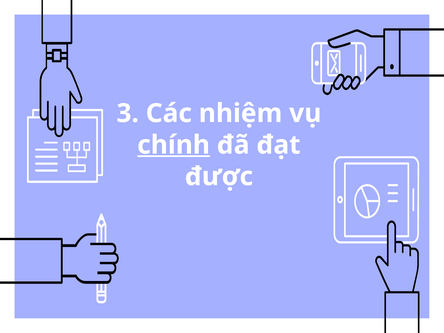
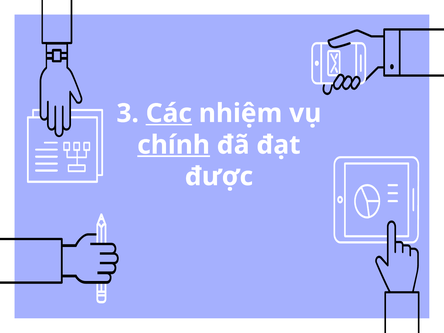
Các underline: none -> present (169, 113)
